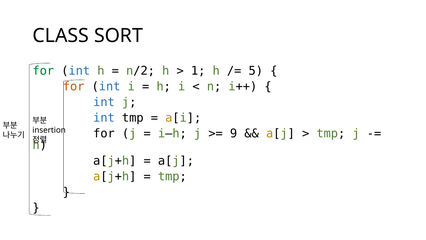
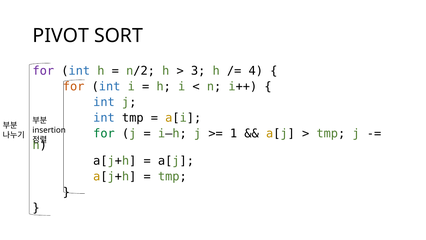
CLASS: CLASS -> PIVOT (61, 36)
for colour: green -> purple (43, 71)
1: 1 -> 3 (198, 71)
5: 5 -> 4 (256, 71)
for colour: black -> green (104, 133)
9: 9 -> 1 (234, 133)
